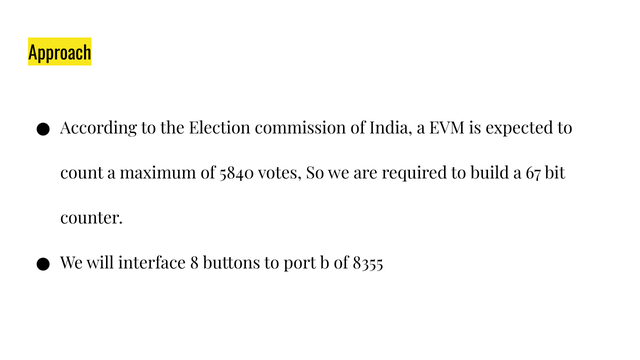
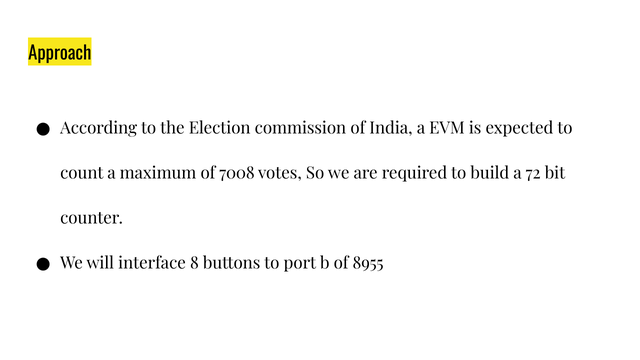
5840: 5840 -> 7008 (237, 173)
67: 67 -> 72 (533, 173)
8355: 8355 -> 8955 (368, 263)
